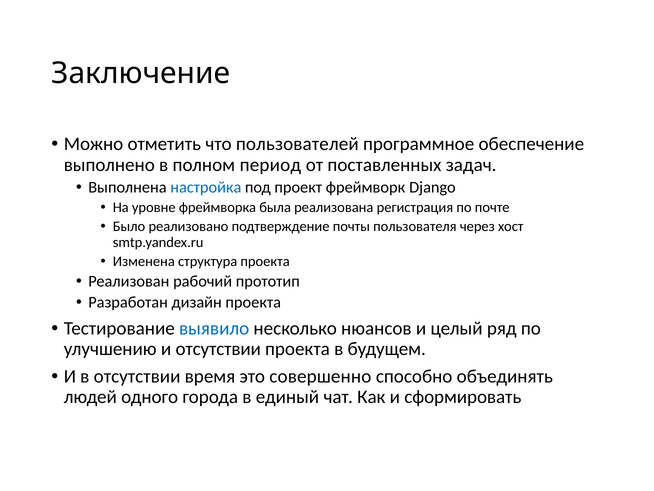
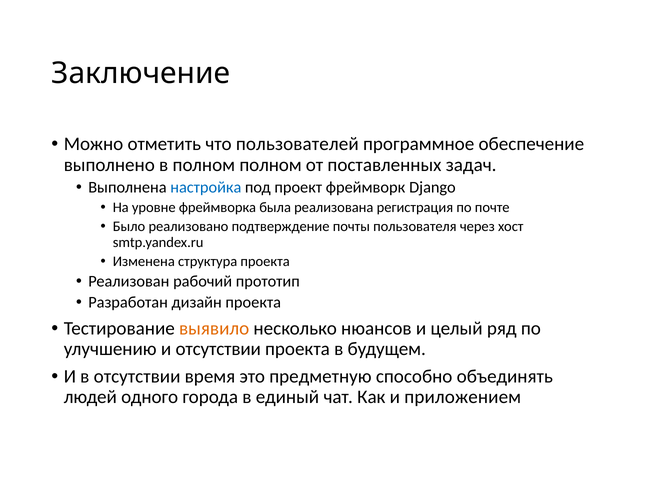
полном период: период -> полном (271, 165)
выявило colour: blue -> orange (214, 328)
совершенно: совершенно -> предметную (320, 376)
сформировать: сформировать -> приложением (463, 397)
